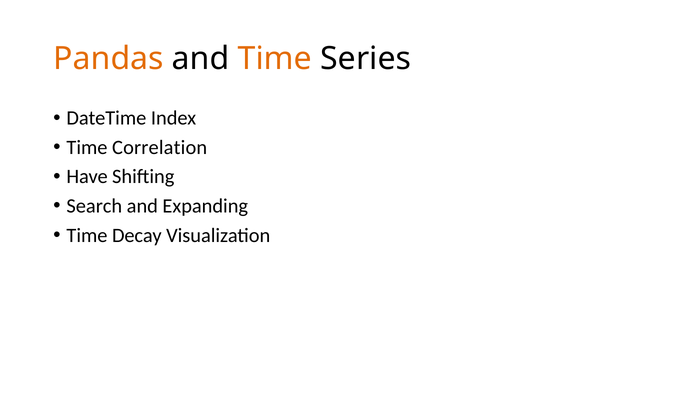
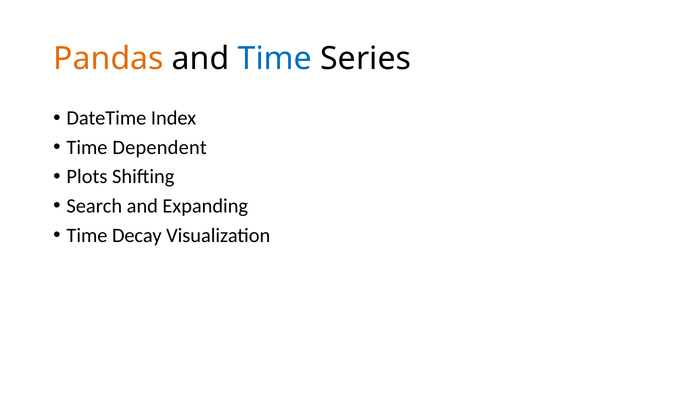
Time colour: orange -> blue (275, 59)
Correlation: Correlation -> Dependent (160, 148)
Have: Have -> Plots (87, 177)
